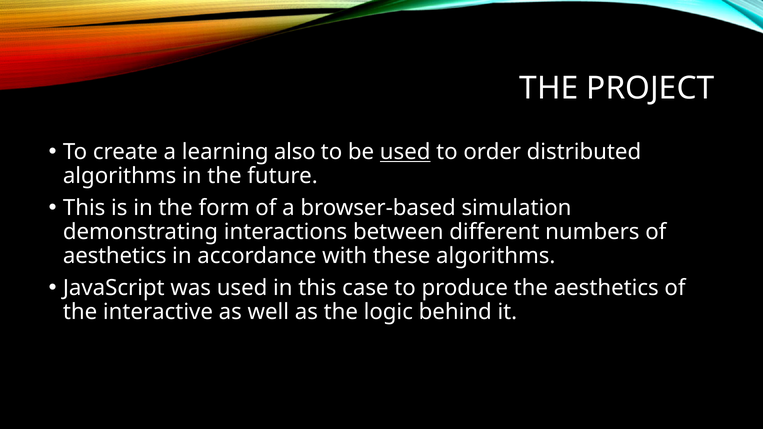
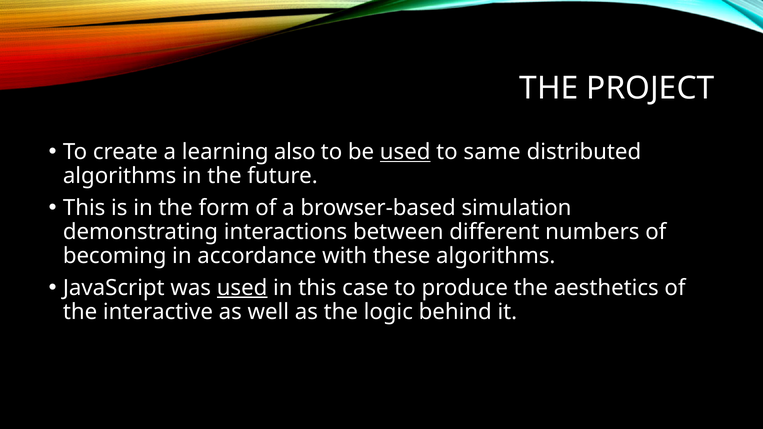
order: order -> same (492, 152)
aesthetics: aesthetics -> becoming (115, 256)
used underline: none -> present (242, 288)
